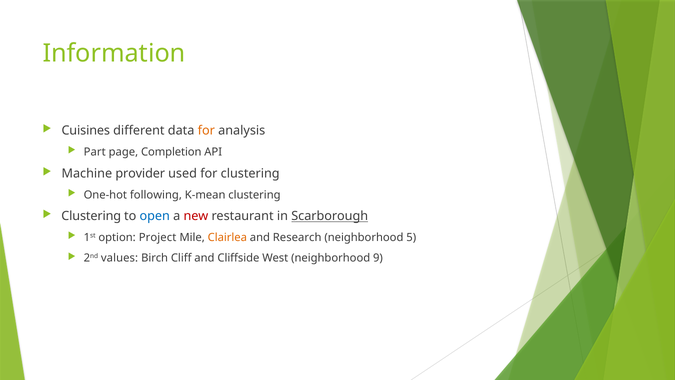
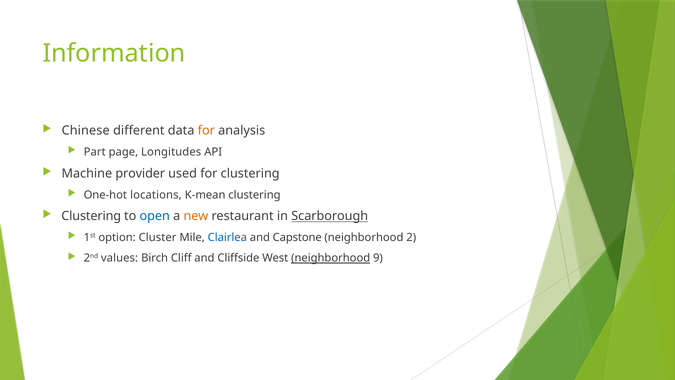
Cuisines: Cuisines -> Chinese (86, 131)
Completion: Completion -> Longitudes (171, 152)
following: following -> locations (156, 195)
new colour: red -> orange (196, 216)
Project: Project -> Cluster (158, 237)
Clairlea colour: orange -> blue (227, 237)
Research: Research -> Capstone (297, 237)
5: 5 -> 2 (411, 237)
neighborhood underline: none -> present (331, 258)
